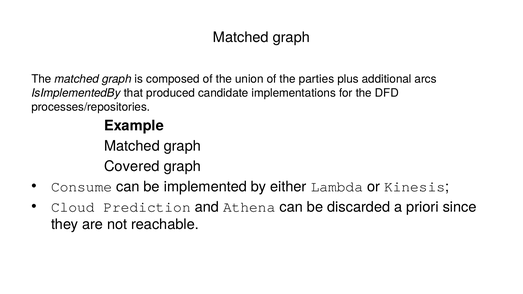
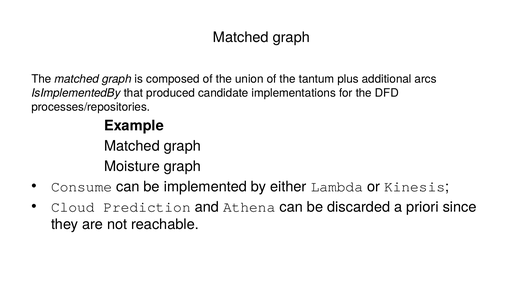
parties: parties -> tantum (317, 79)
Covered: Covered -> Moisture (132, 166)
